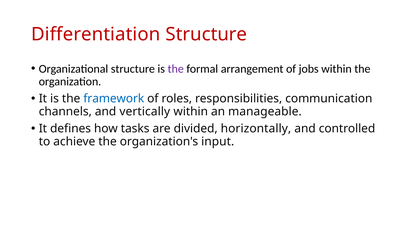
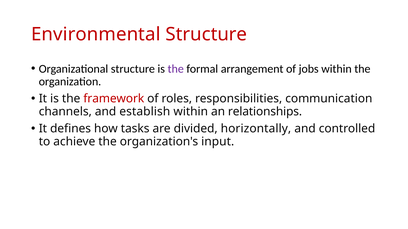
Differentiation: Differentiation -> Environmental (96, 34)
framework colour: blue -> red (114, 99)
vertically: vertically -> establish (145, 112)
manageable: manageable -> relationships (265, 112)
